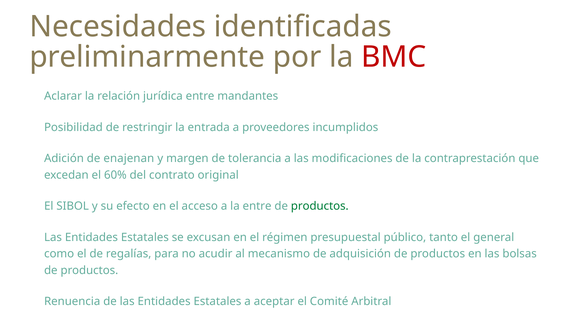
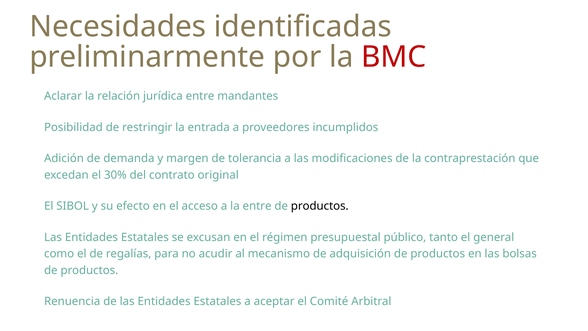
enajenan: enajenan -> demanda (129, 158)
60%: 60% -> 30% (115, 175)
productos colour: green -> black (320, 206)
